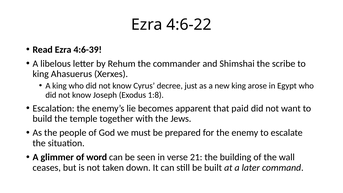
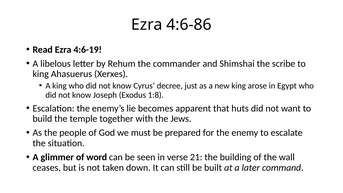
4:6-22: 4:6-22 -> 4:6-86 (189, 25)
4:6-39: 4:6-39 -> 4:6-19 (88, 50)
paid: paid -> huts (240, 108)
